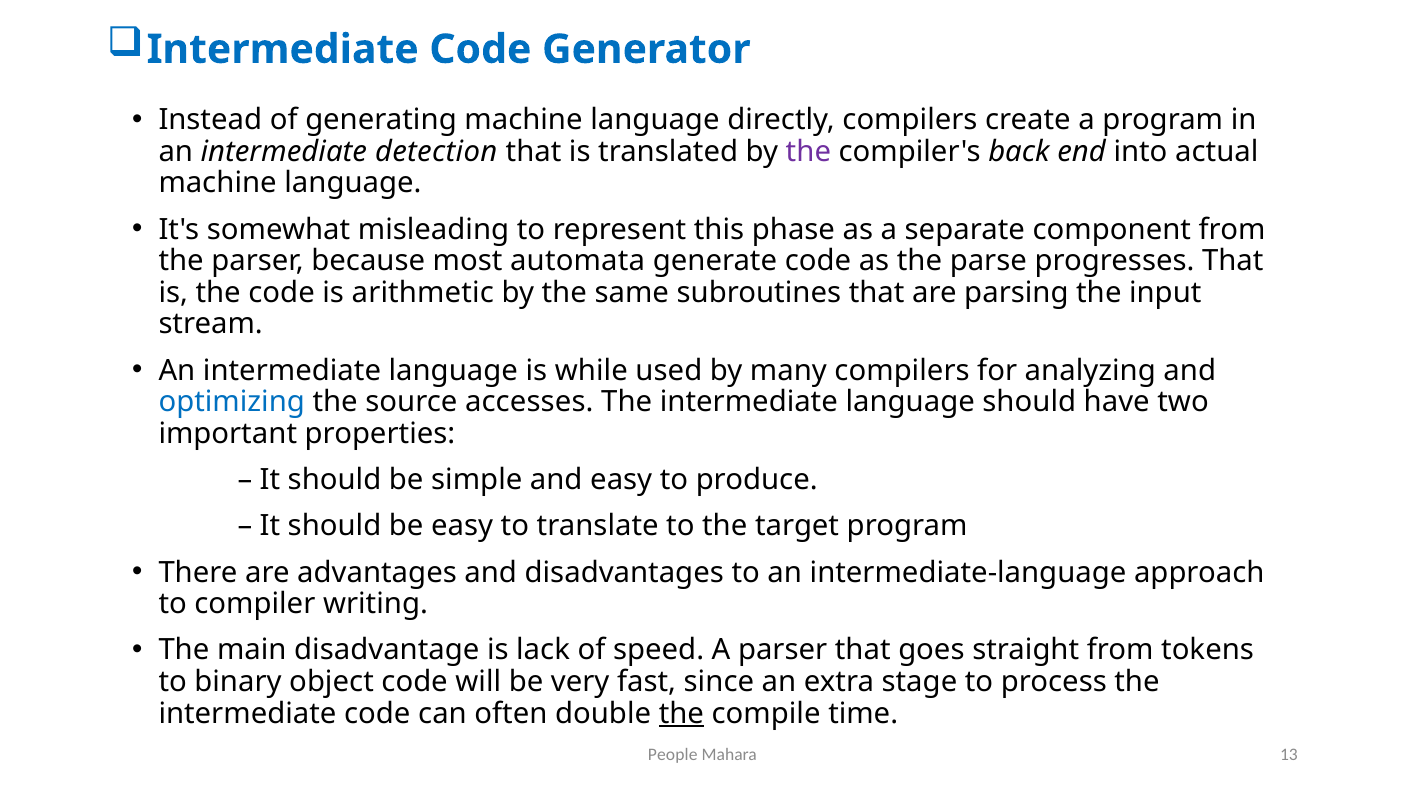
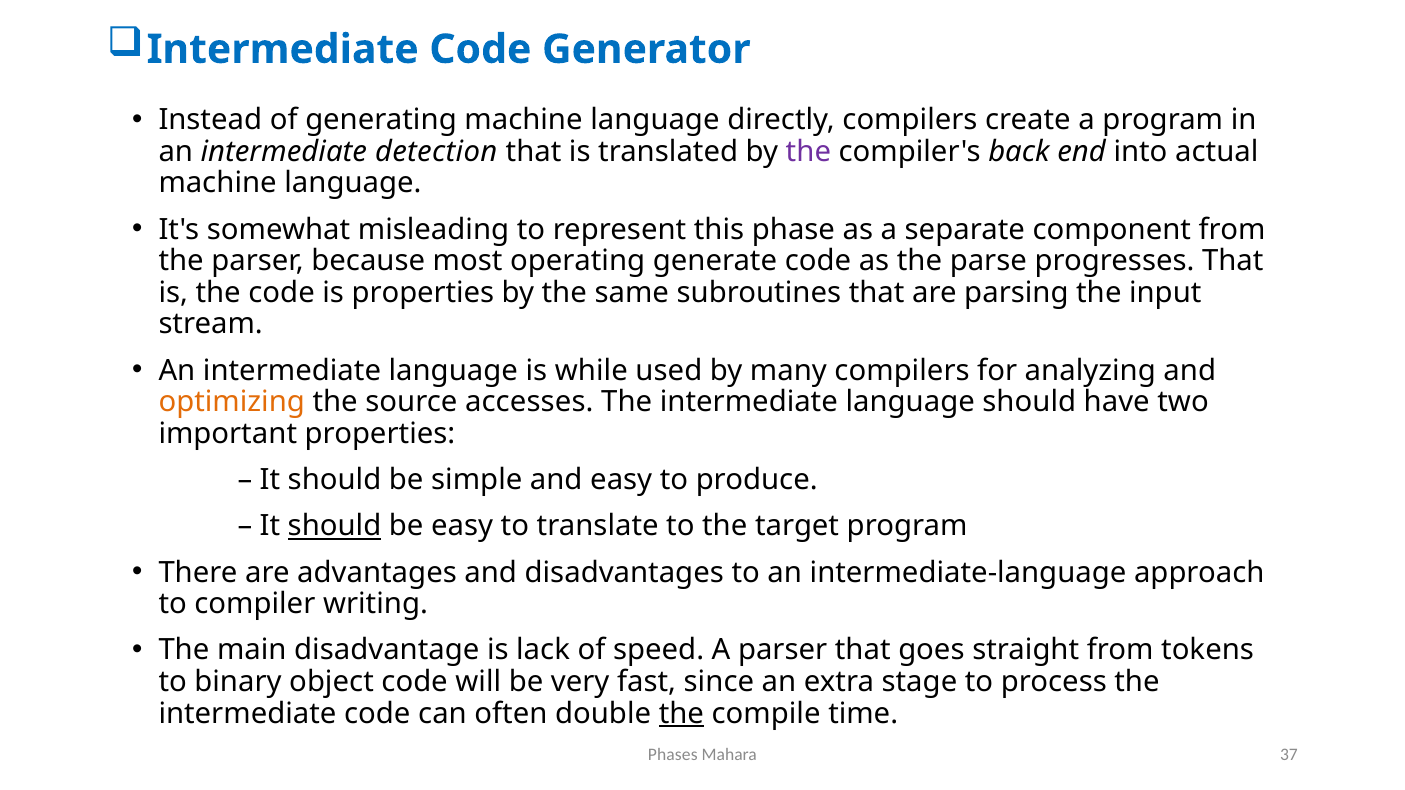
automata: automata -> operating (578, 261)
is arithmetic: arithmetic -> properties (423, 293)
optimizing colour: blue -> orange (232, 402)
should underline: none -> present (335, 526)
People: People -> Phases (673, 755)
13: 13 -> 37 (1289, 755)
